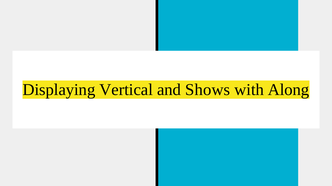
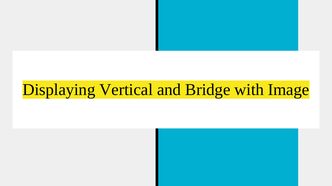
Shows: Shows -> Bridge (208, 90)
Along: Along -> Image (289, 90)
